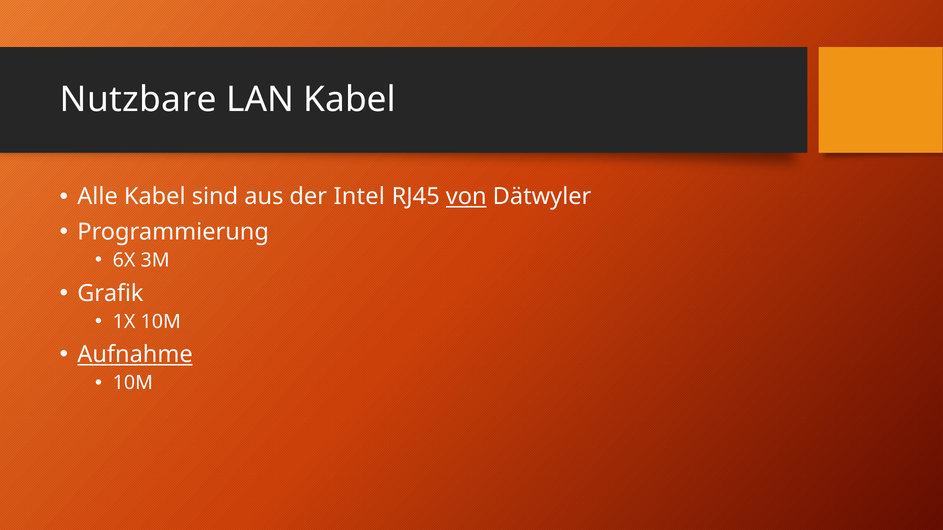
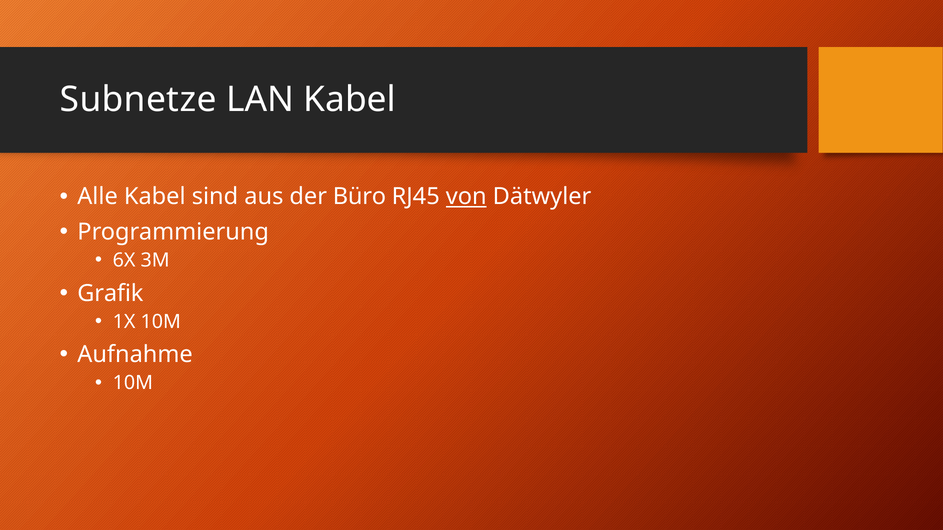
Nutzbare: Nutzbare -> Subnetze (138, 100)
Intel: Intel -> Büro (359, 197)
Aufnahme underline: present -> none (135, 355)
